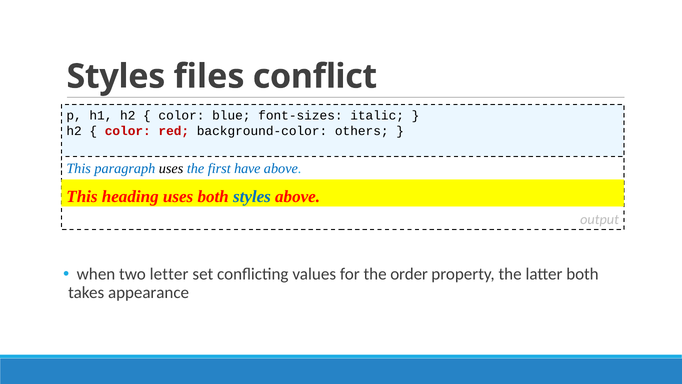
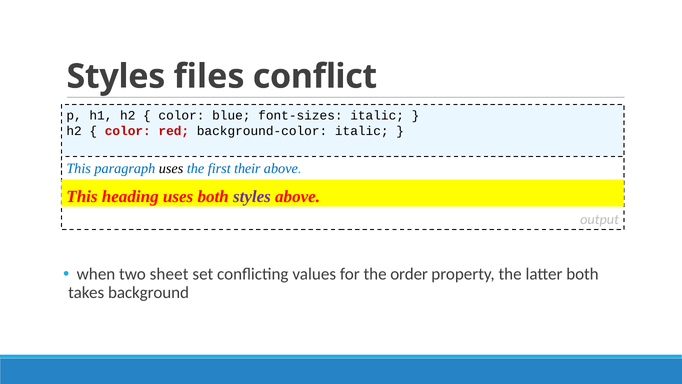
background-color others: others -> italic (362, 131)
have: have -> their (247, 168)
styles colour: blue -> purple (252, 196)
letter: letter -> sheet (169, 274)
appearance: appearance -> background (149, 292)
